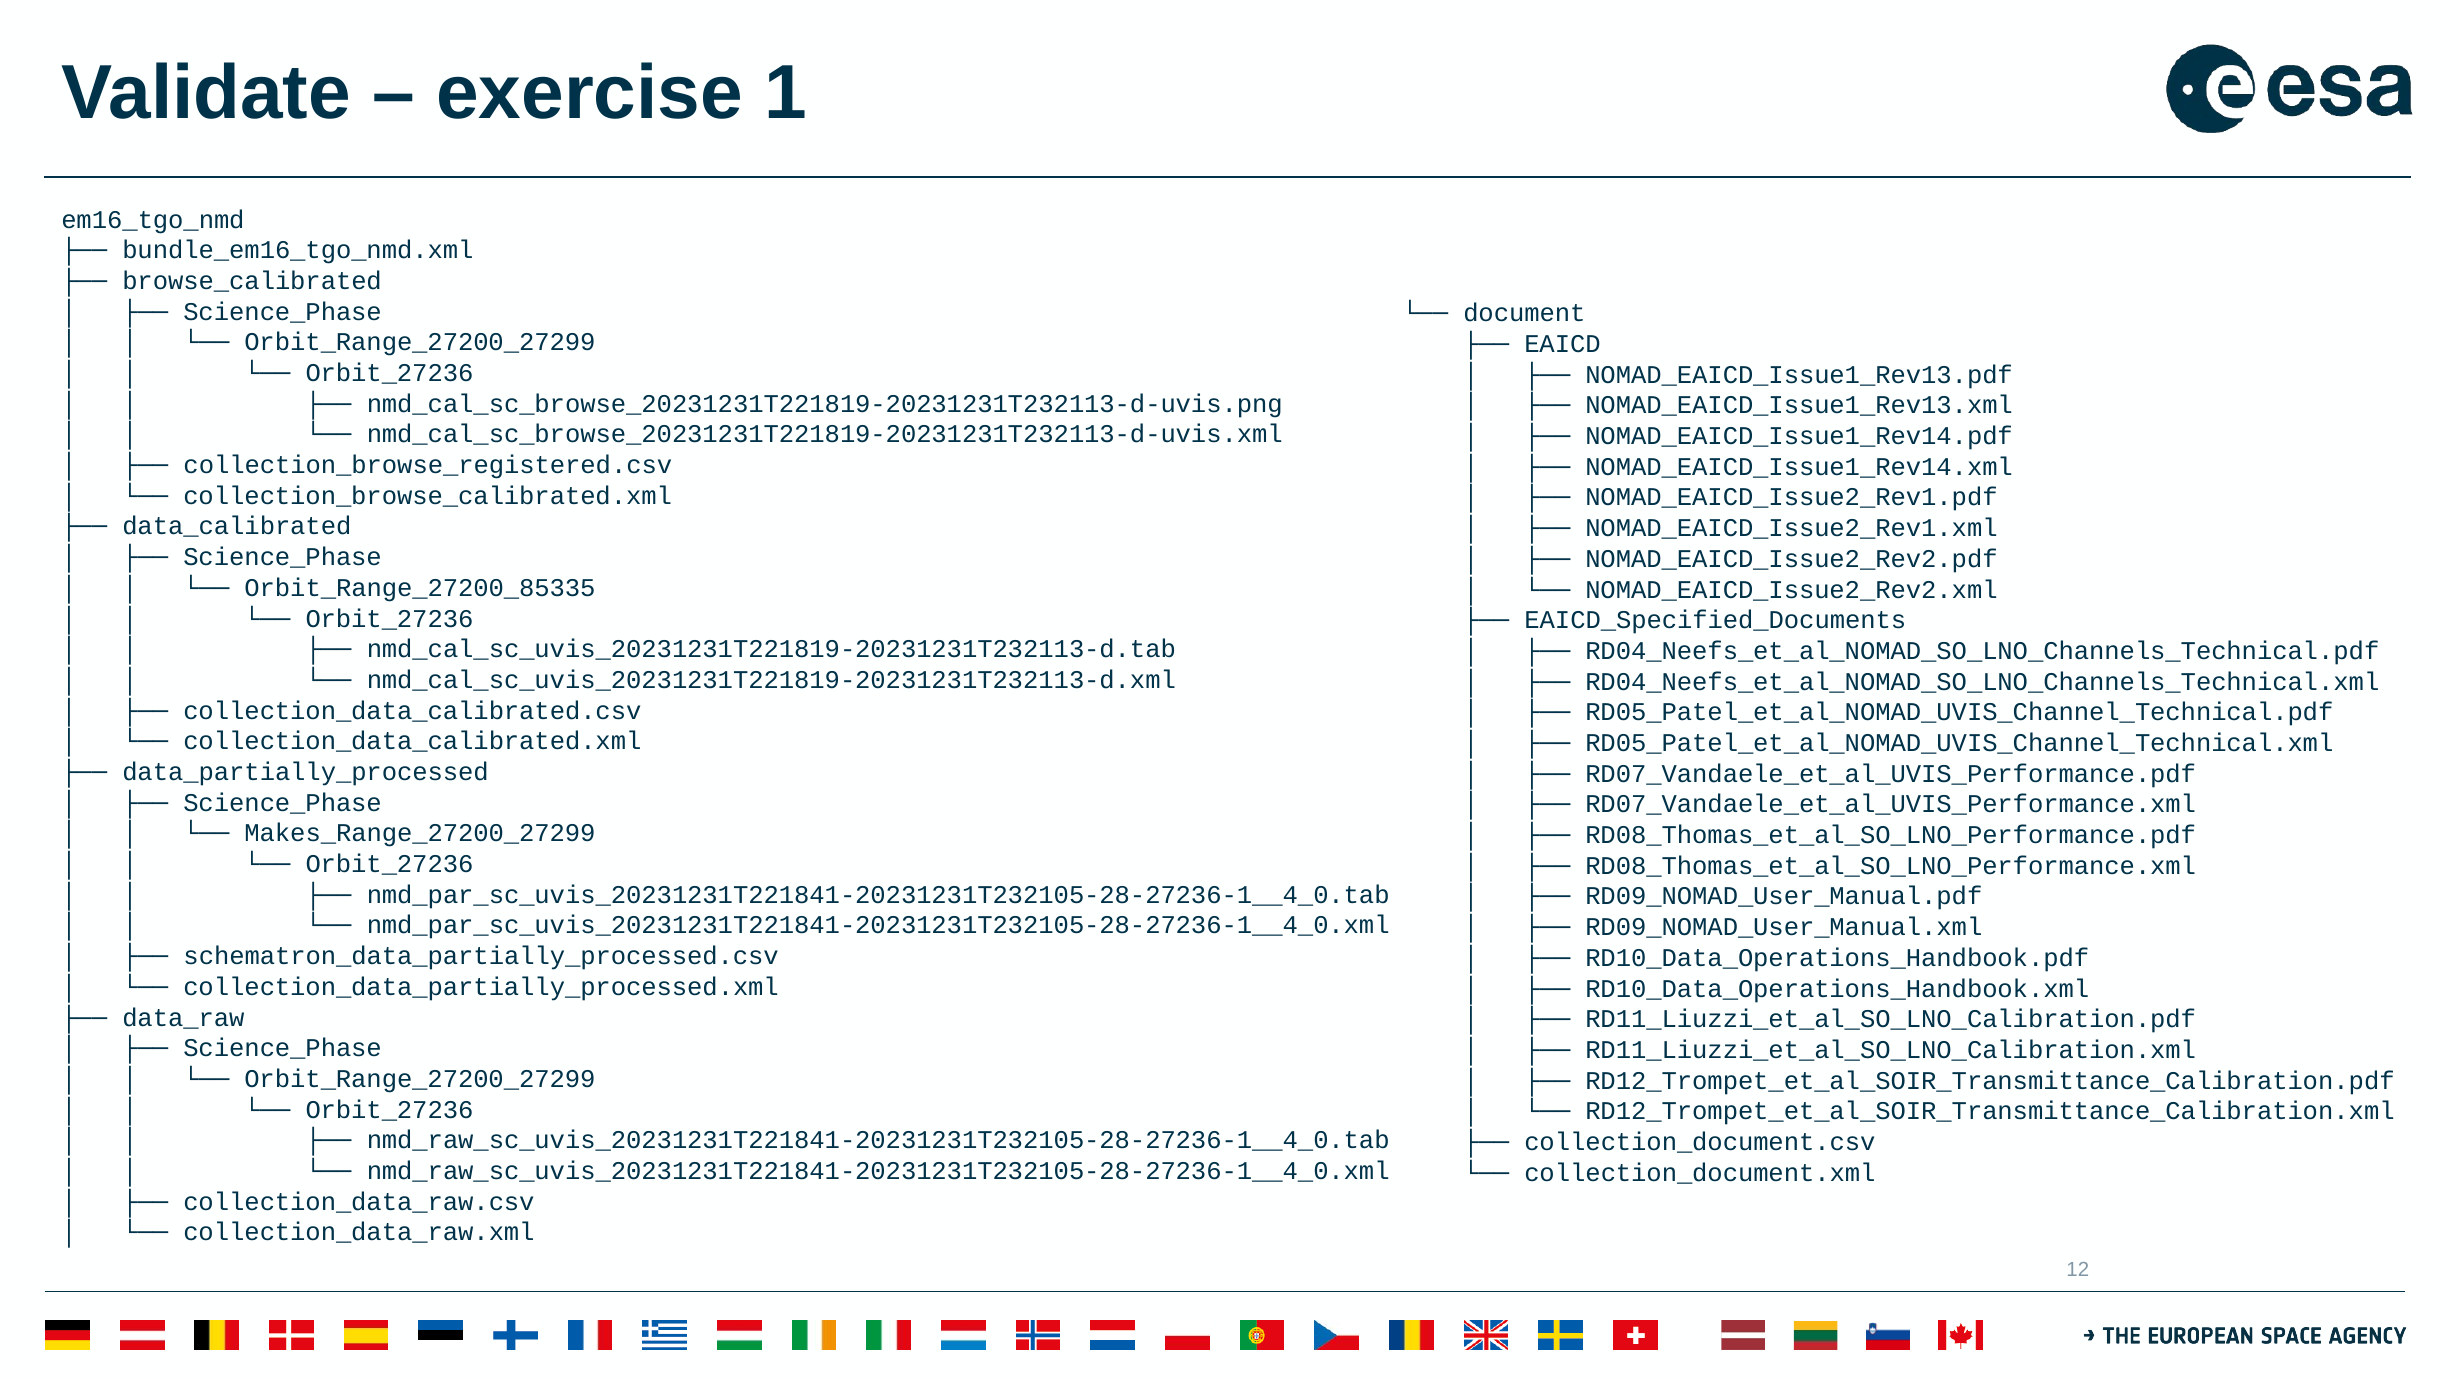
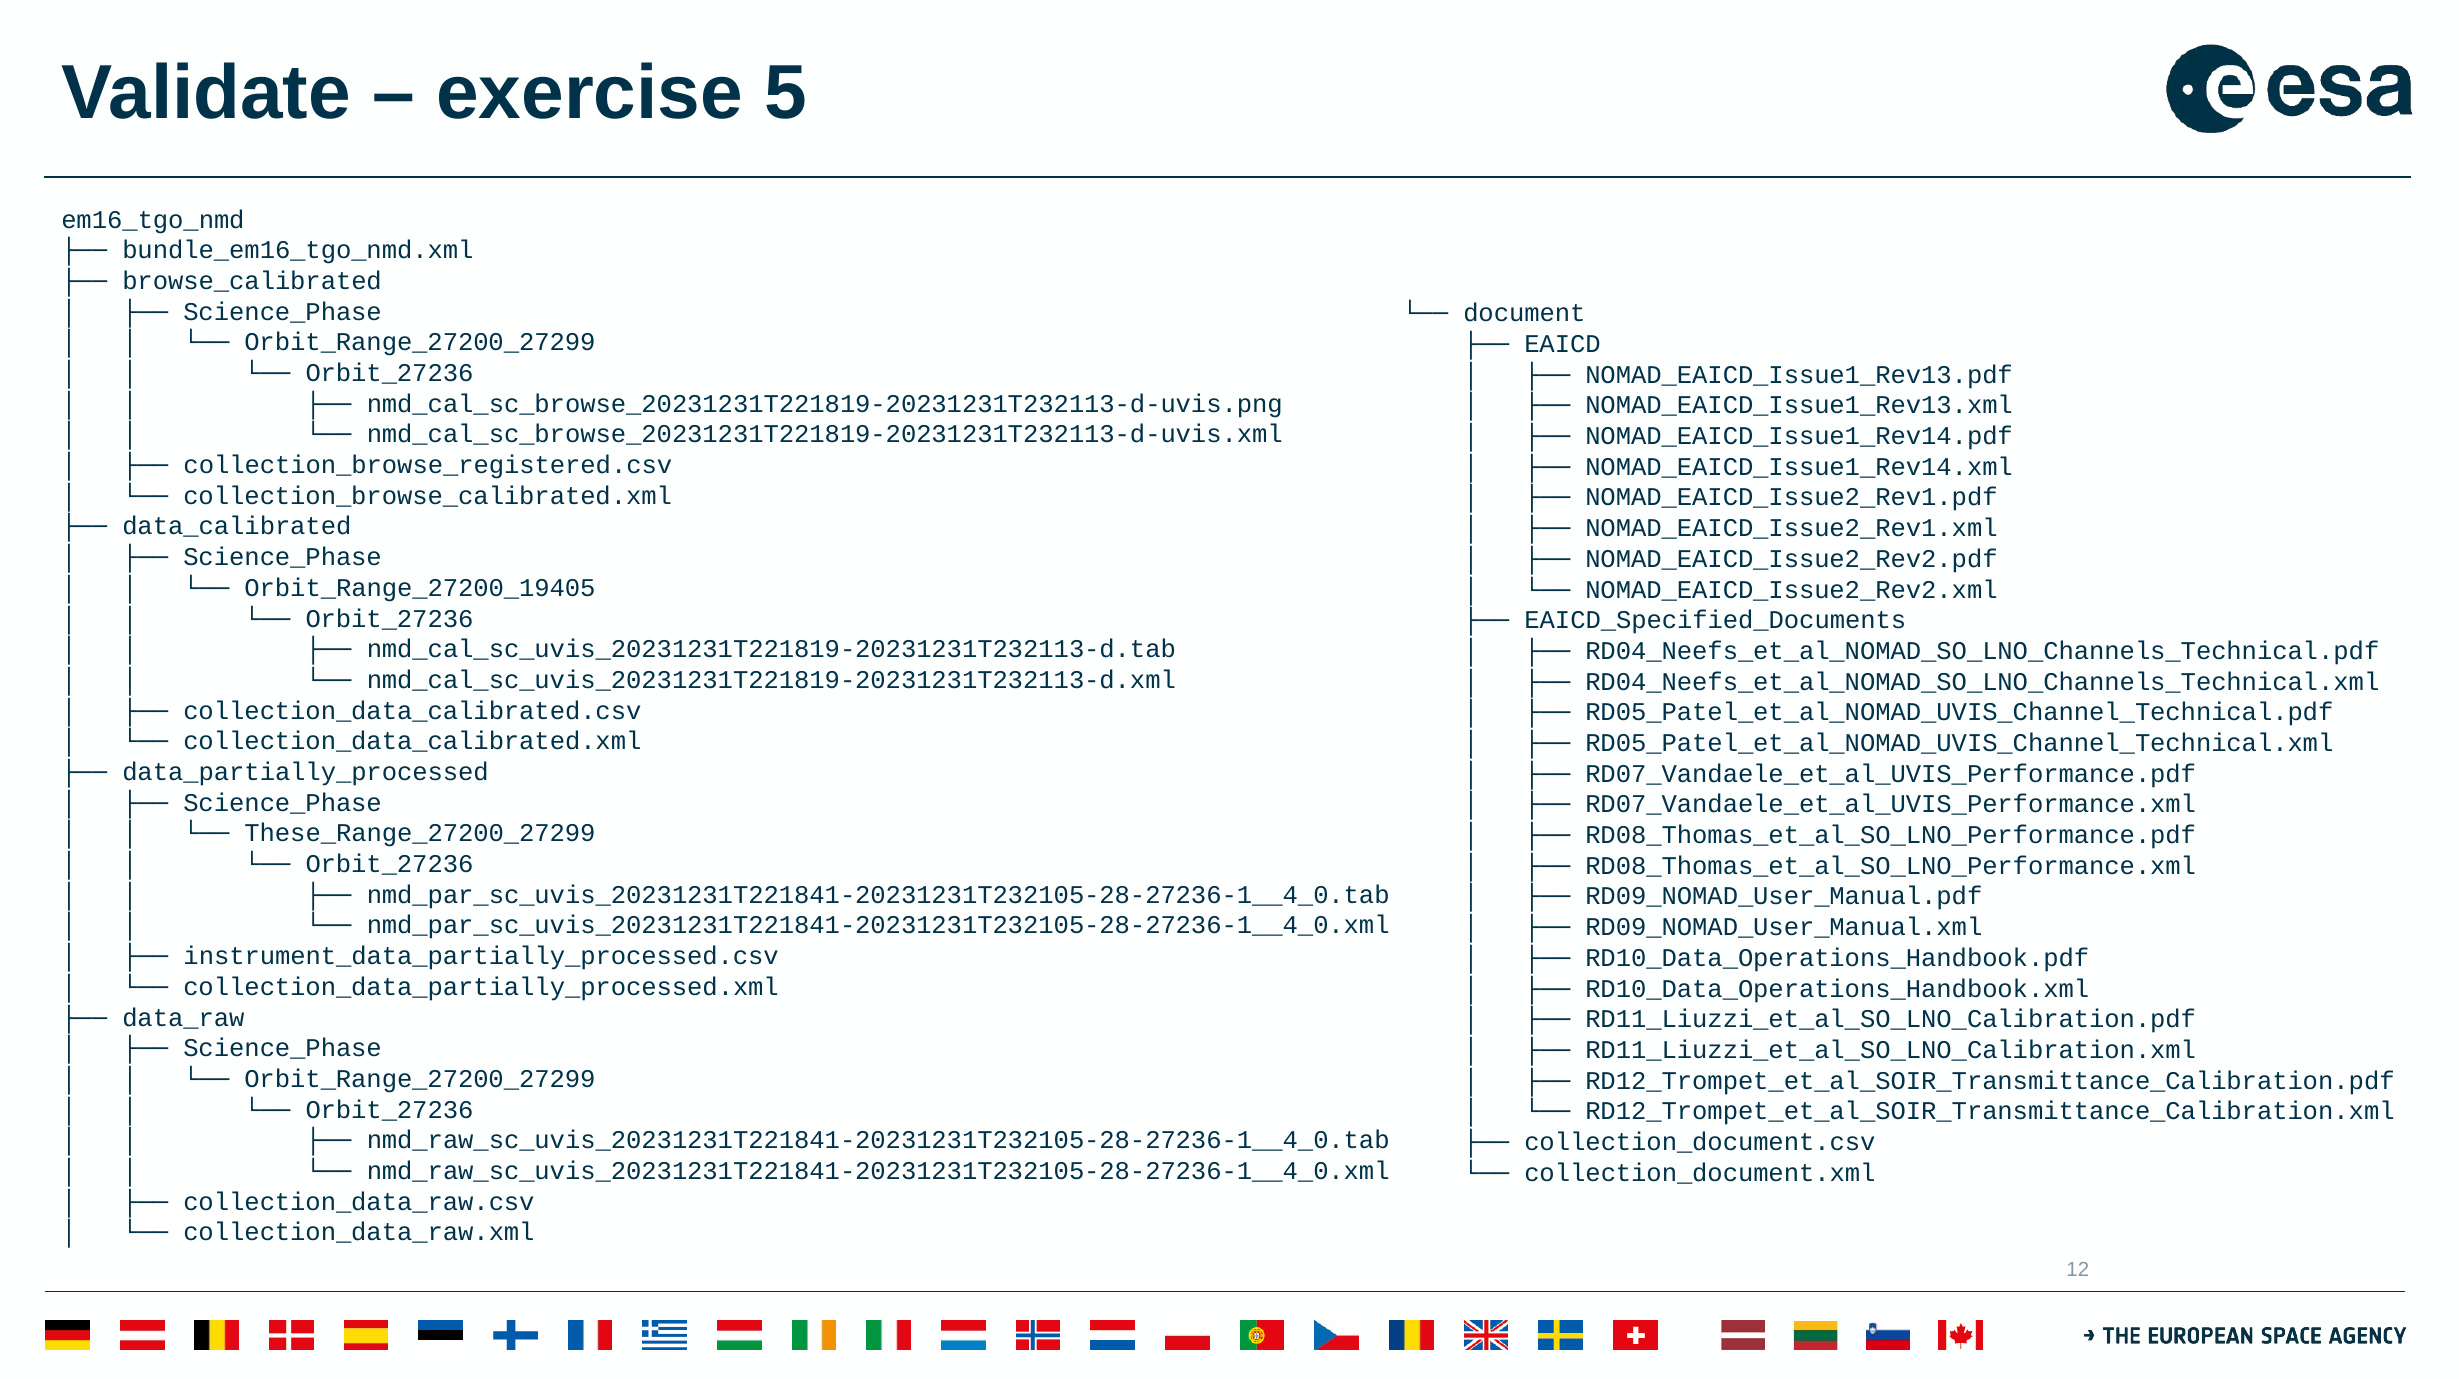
1: 1 -> 5 (786, 93)
Orbit_Range_27200_85335: Orbit_Range_27200_85335 -> Orbit_Range_27200_19405 (420, 588)
Makes_Range_27200_27299: Makes_Range_27200_27299 -> These_Range_27200_27299 (420, 834)
schematron_data_partially_processed.csv: schematron_data_partially_processed.csv -> instrument_data_partially_processed.csv (481, 957)
